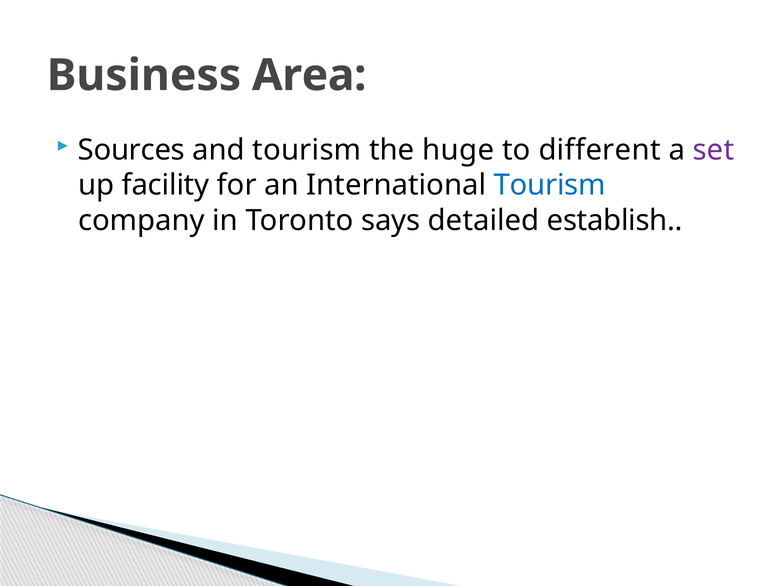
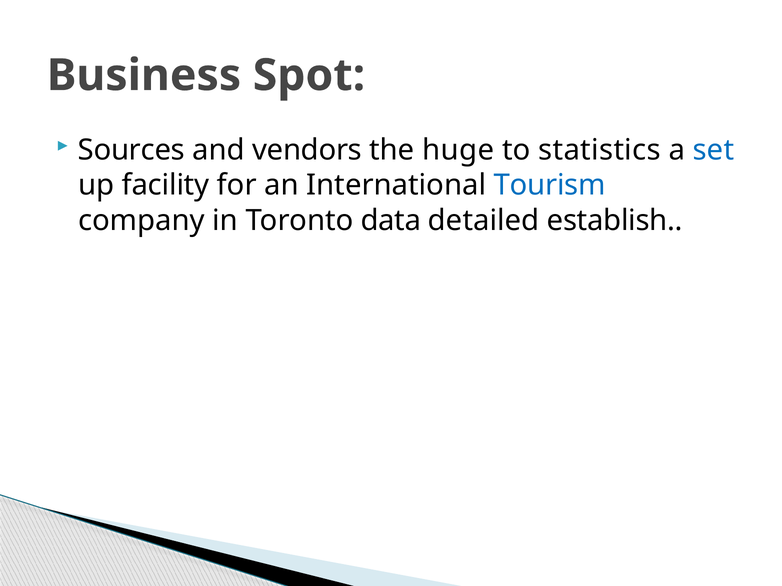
Area: Area -> Spot (309, 75)
and tourism: tourism -> vendors (307, 150)
different: different -> statistics (600, 150)
set colour: purple -> blue (713, 150)
says: says -> data (391, 221)
